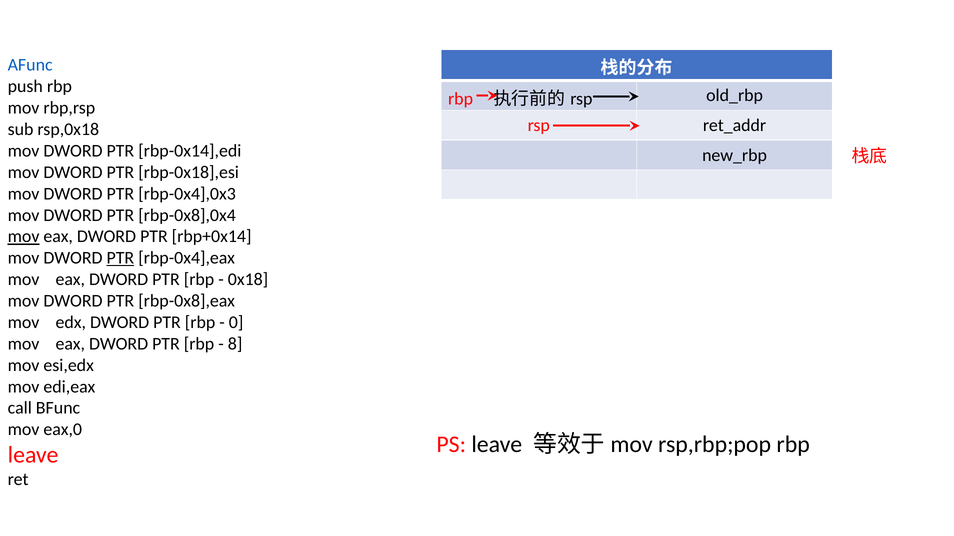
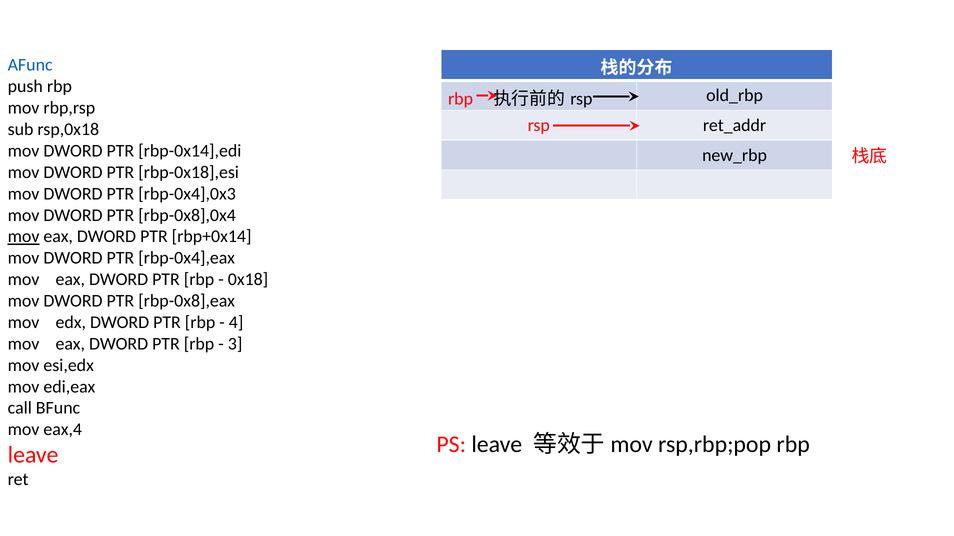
PTR underline: present -> none (120, 258)
0: 0 -> 4 (236, 323)
8: 8 -> 3 (235, 344)
eax,0: eax,0 -> eax,4 (63, 430)
